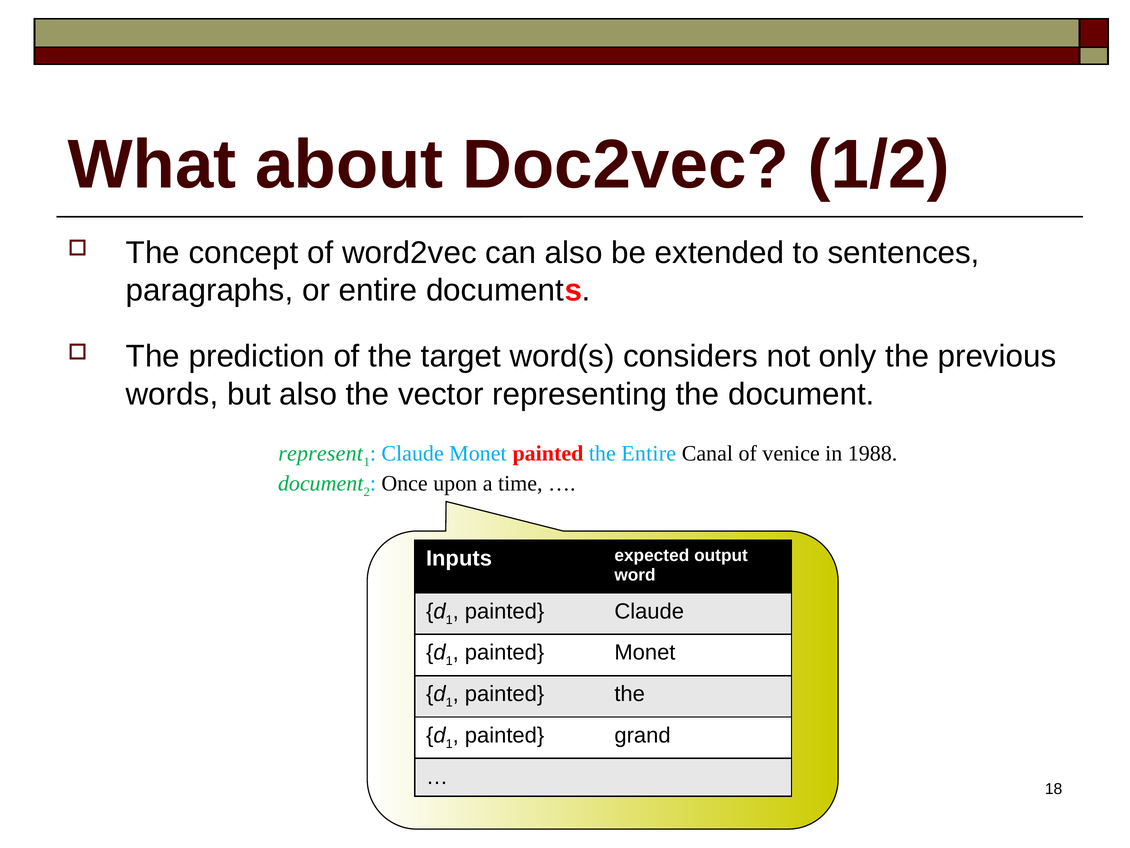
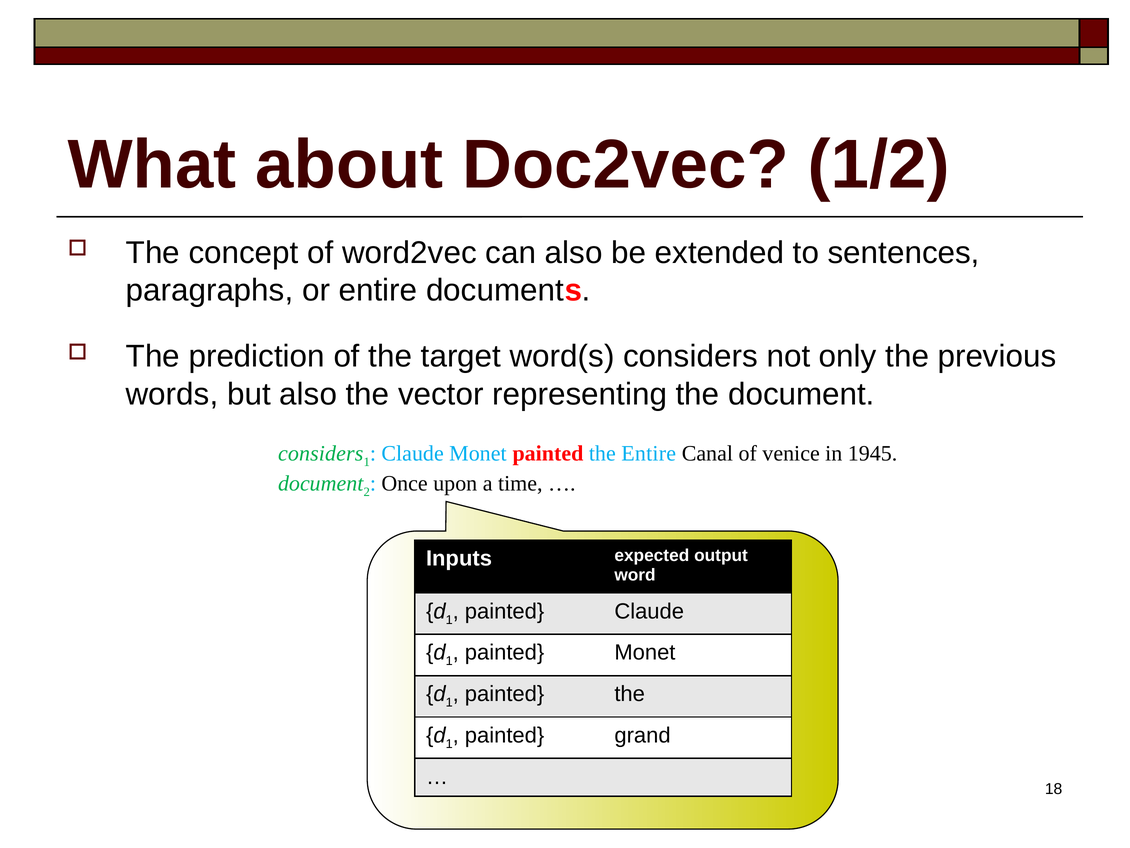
represent: represent -> considers (321, 453)
1988: 1988 -> 1945 (873, 453)
